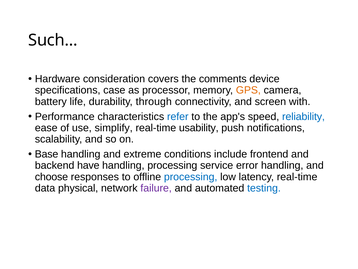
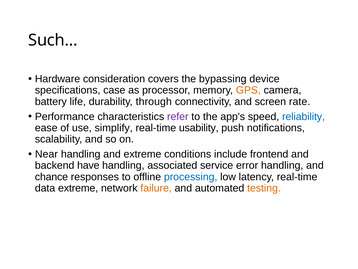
comments: comments -> bypassing (223, 79)
with: with -> rate (300, 101)
refer colour: blue -> purple (178, 116)
Base: Base -> Near (46, 154)
handling processing: processing -> associated (172, 165)
choose: choose -> chance (51, 177)
data physical: physical -> extreme (78, 188)
failure colour: purple -> orange (156, 188)
testing colour: blue -> orange (264, 188)
